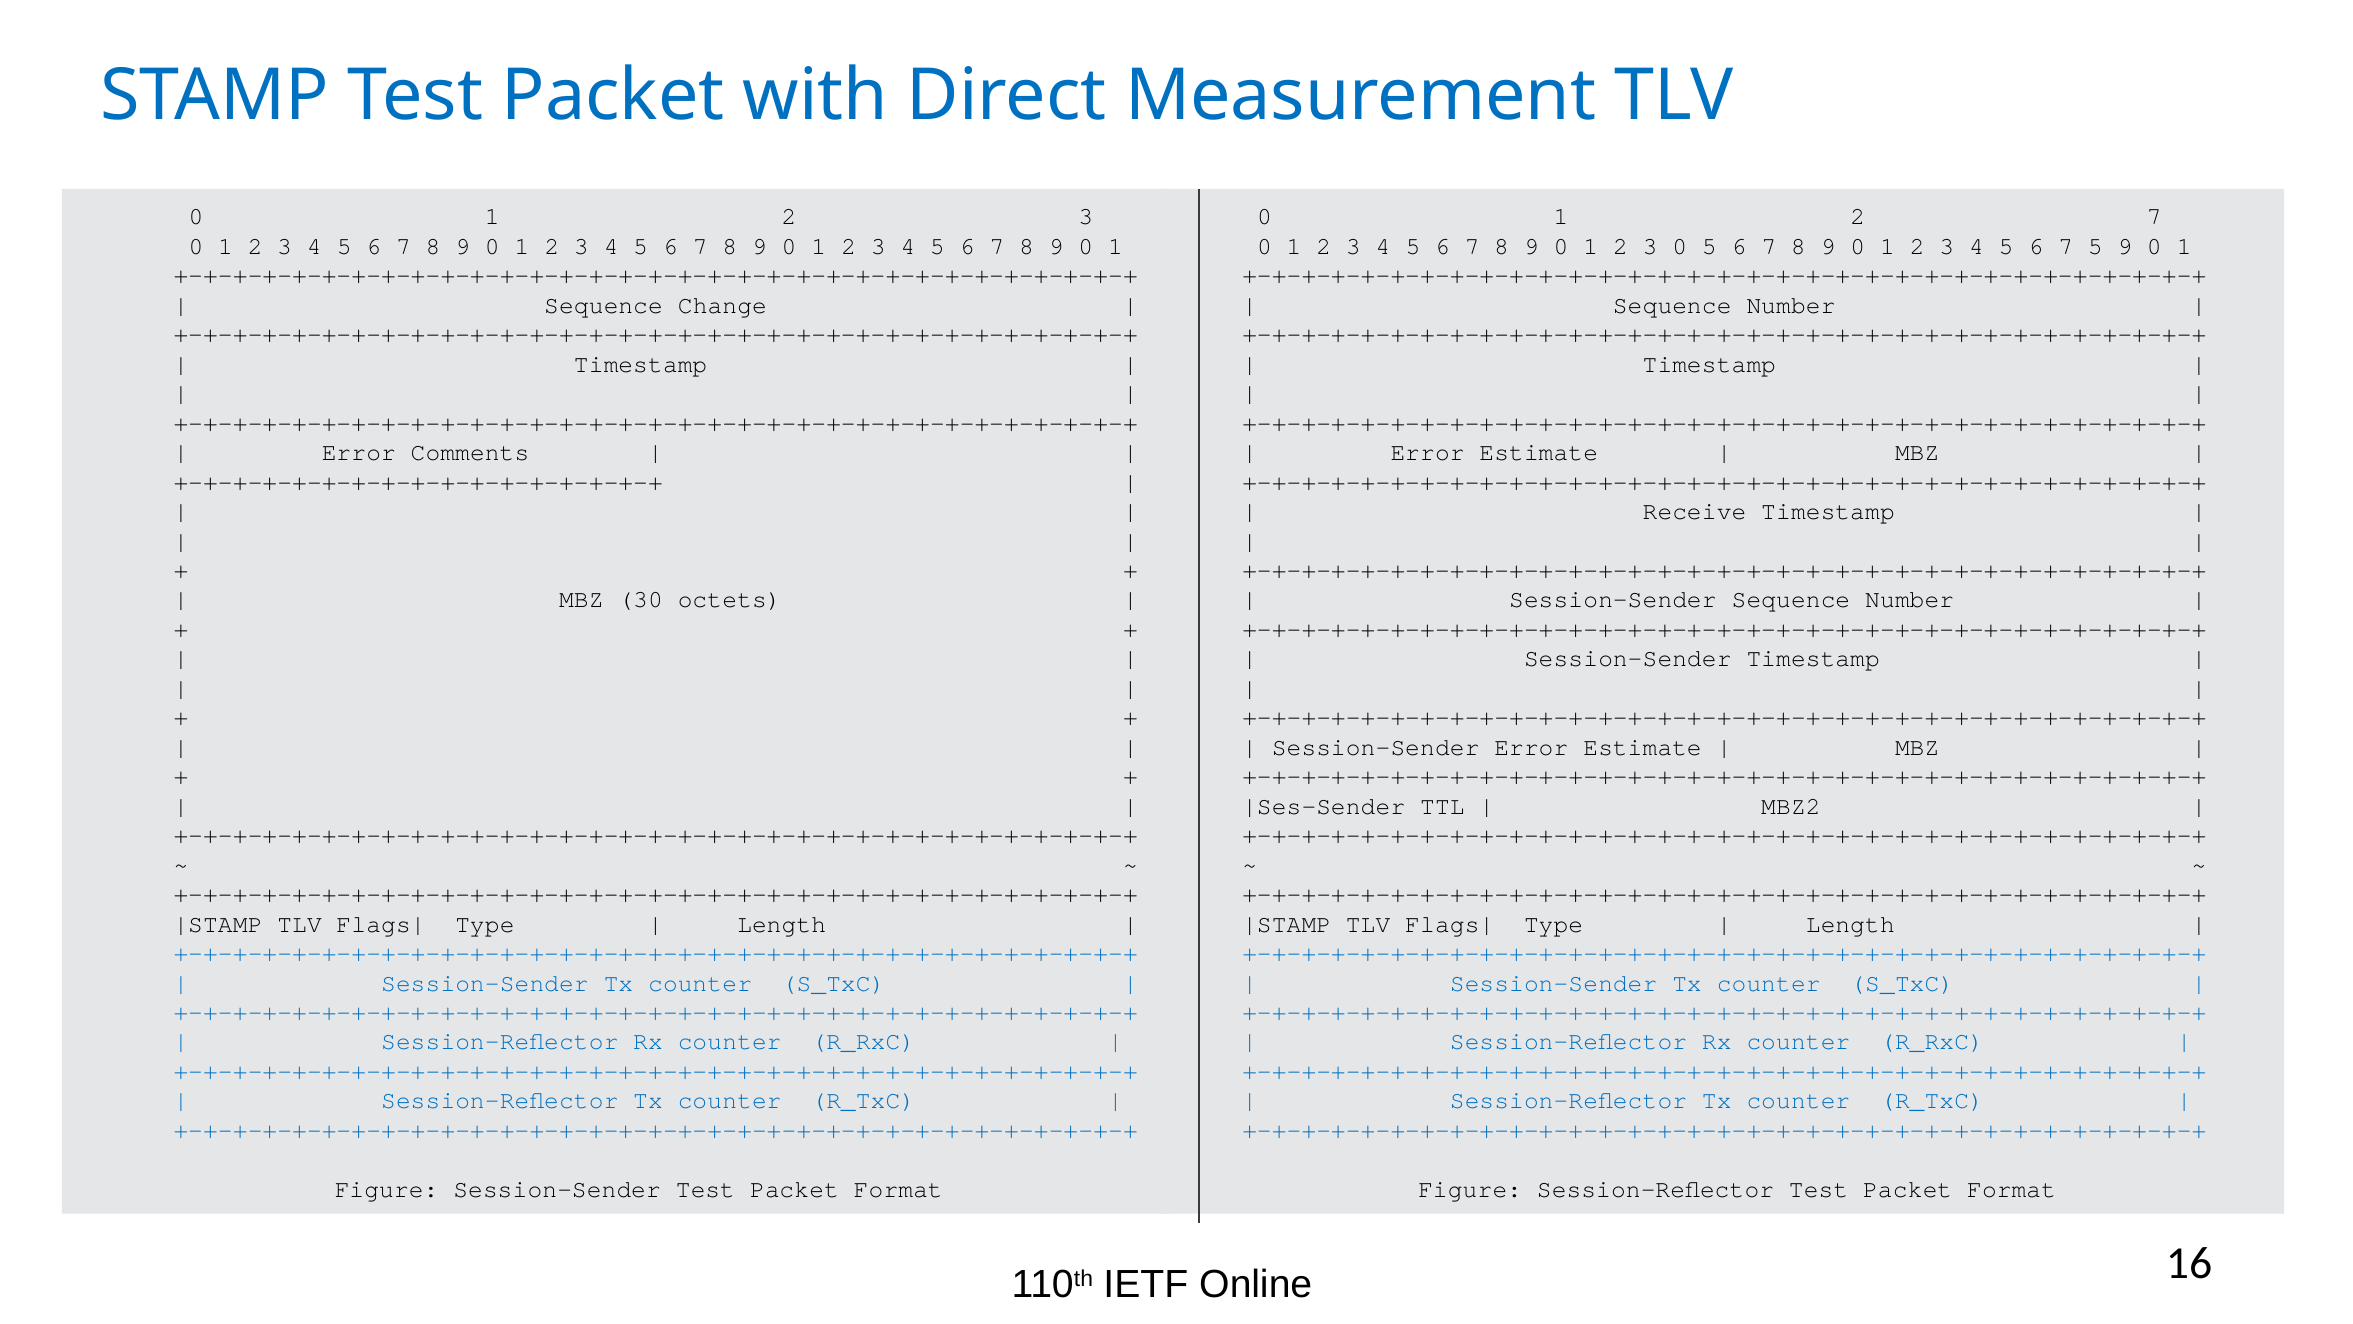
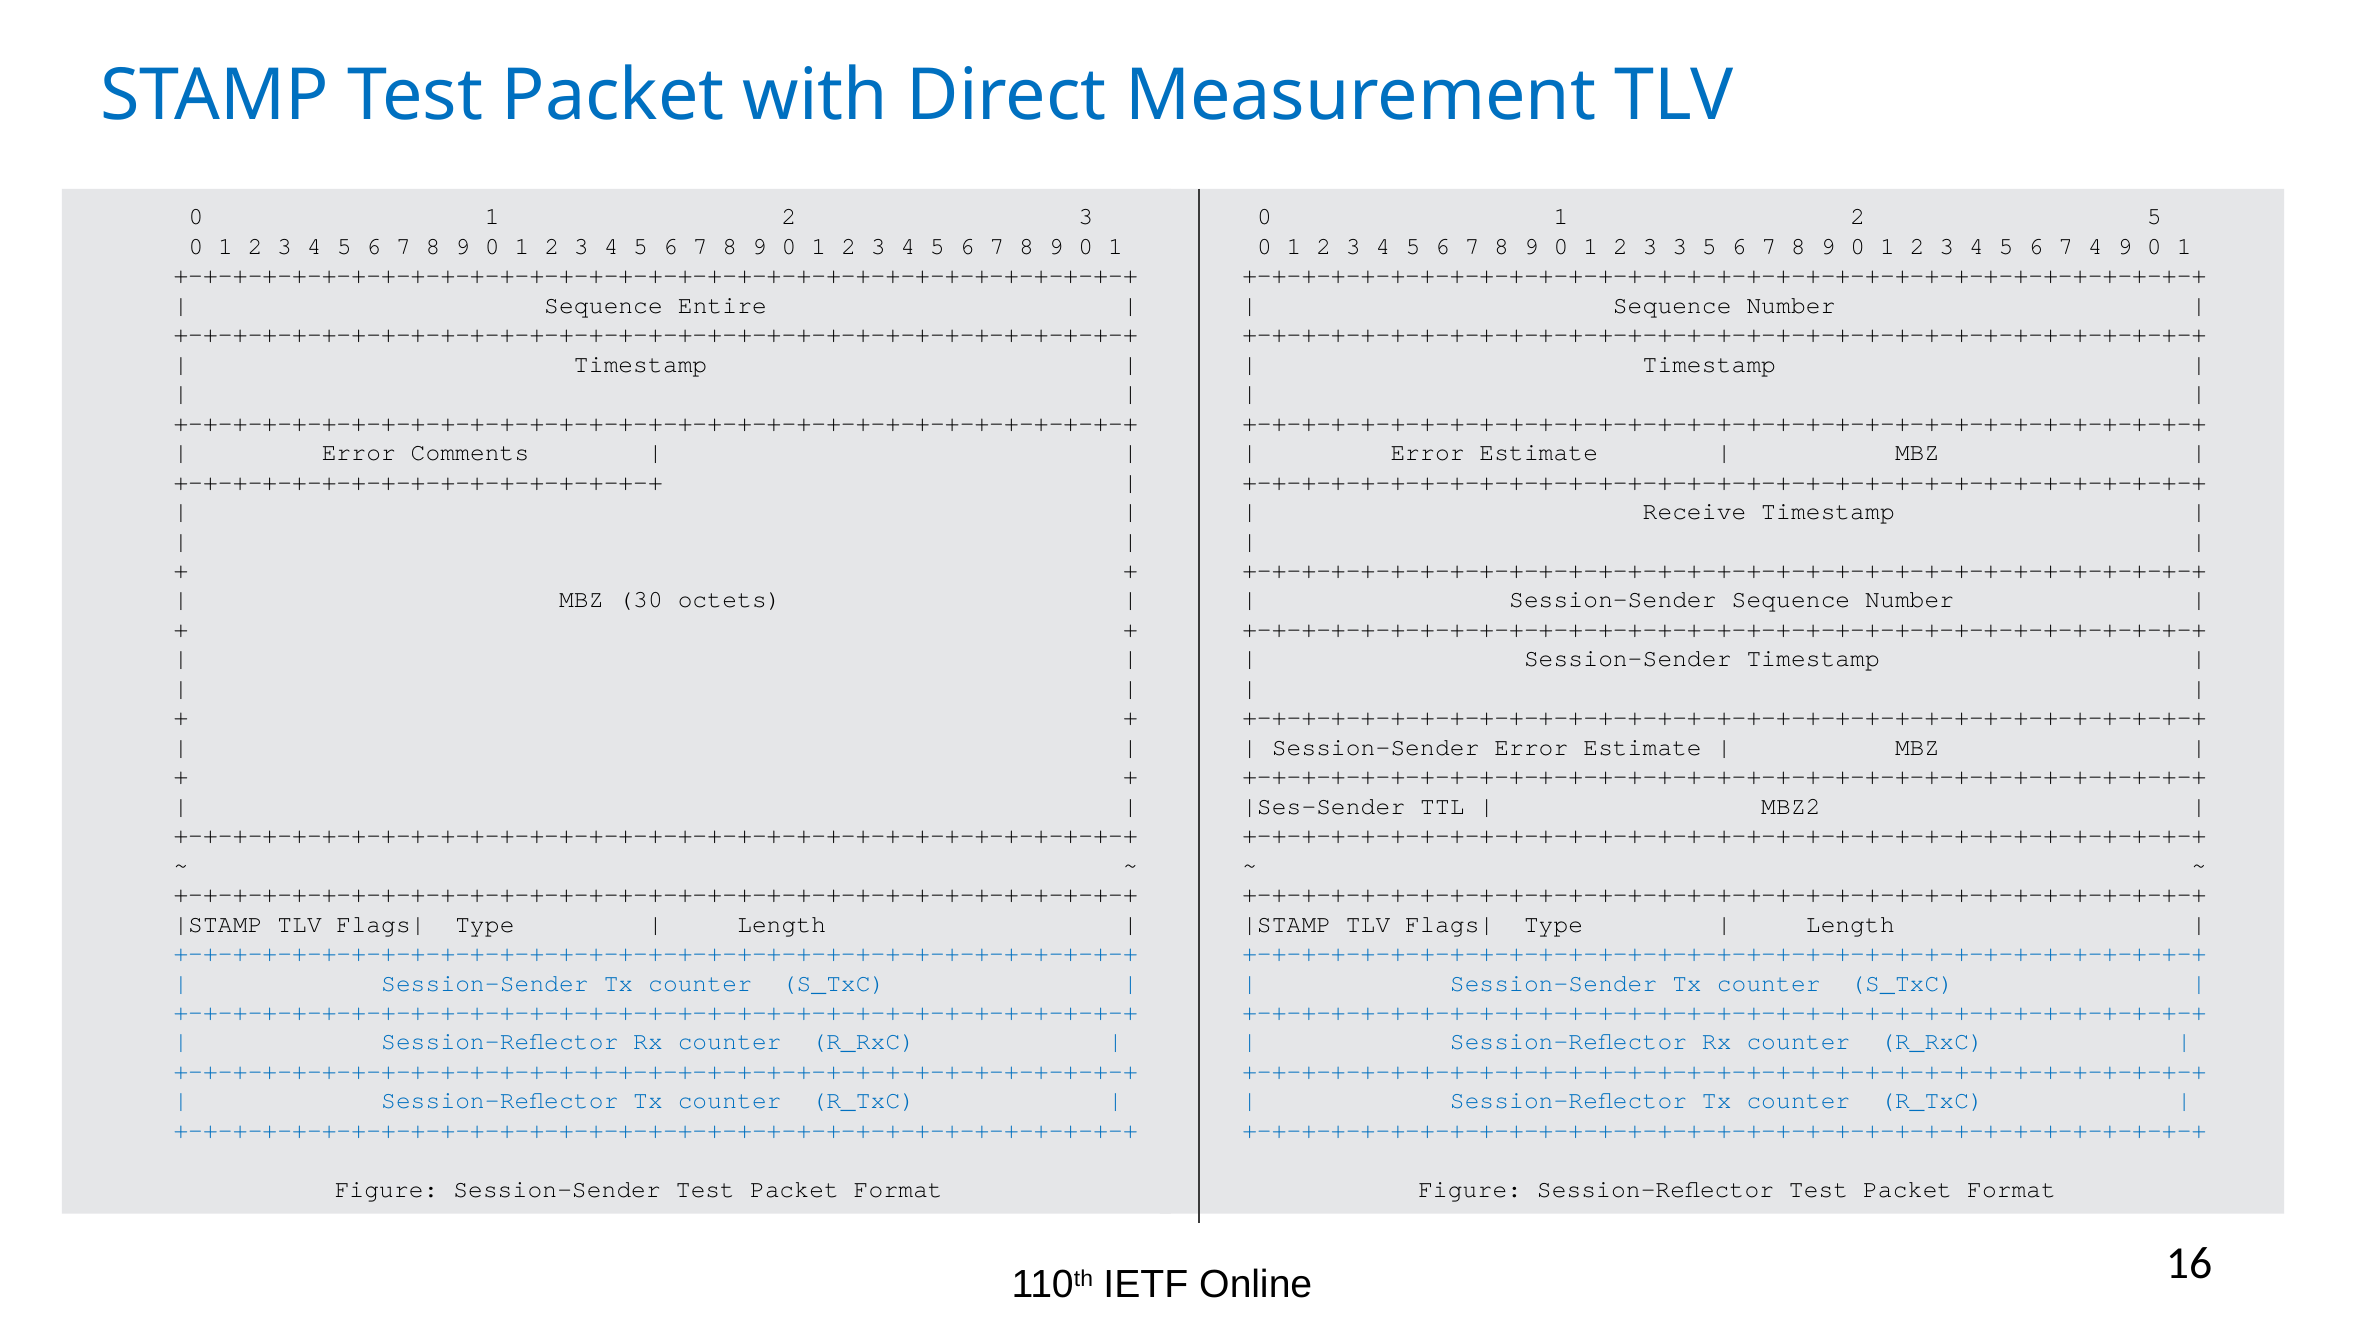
2 7: 7 -> 5 (2154, 217)
0: 0 -> 3 (1680, 246)
7 5: 5 -> 4 (2095, 246)
Change: Change -> Entire (722, 305)
